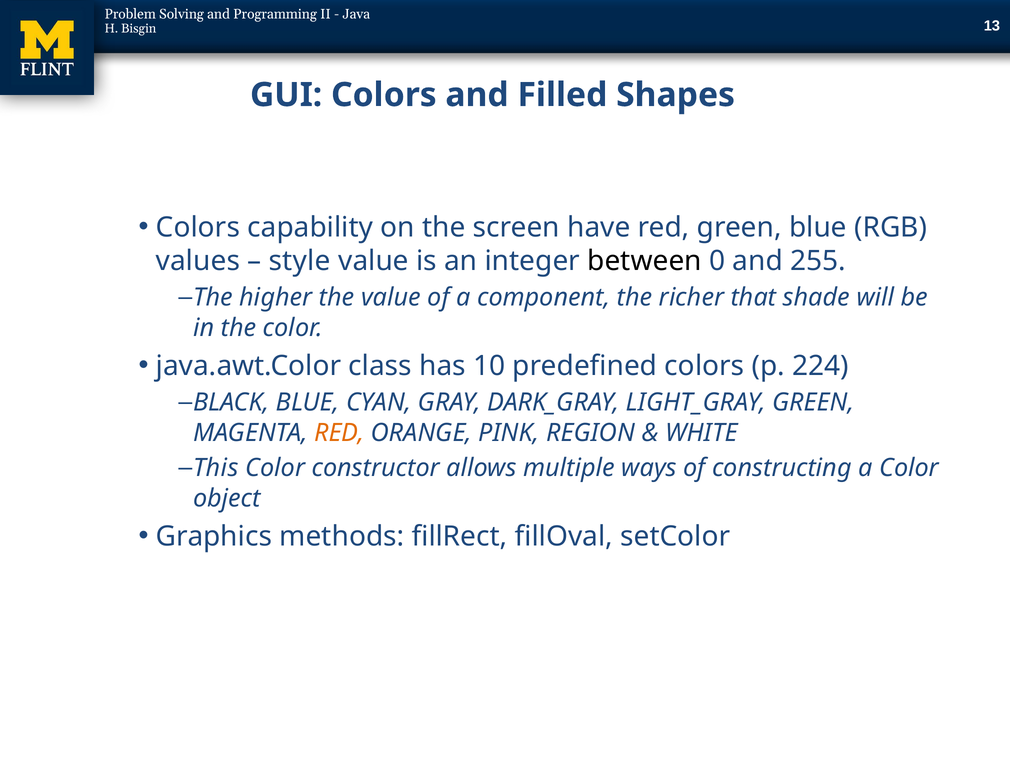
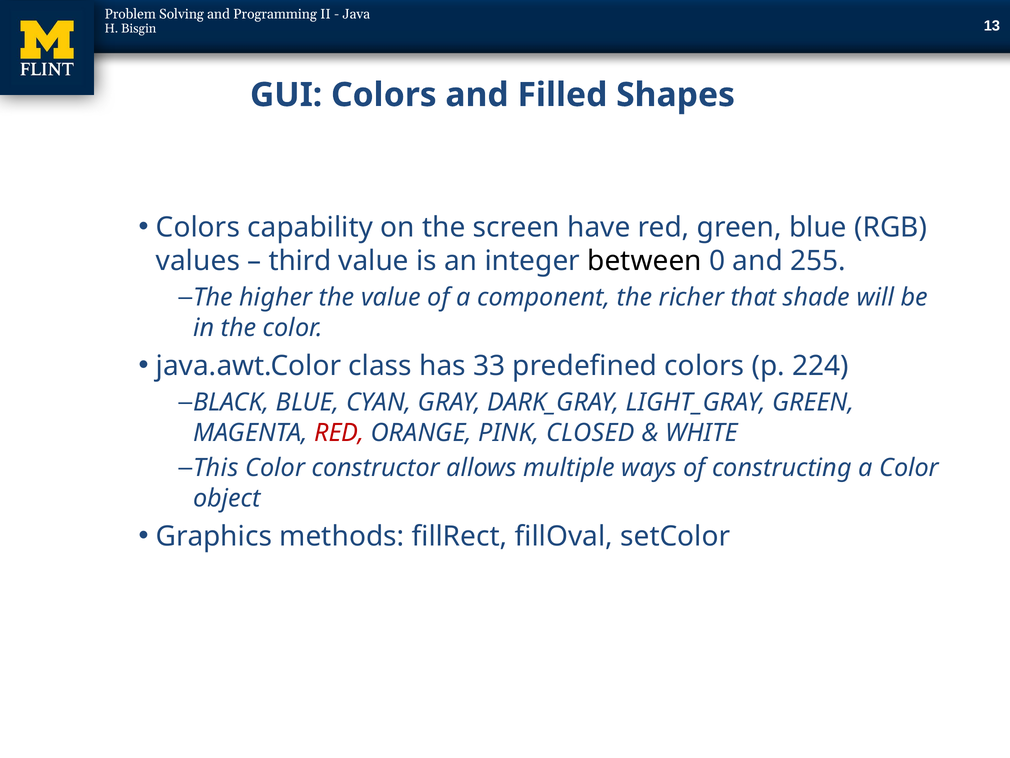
style: style -> third (300, 261)
10: 10 -> 33 (489, 366)
RED colour: orange -> red (339, 433)
REGION: REGION -> CLOSED (590, 433)
